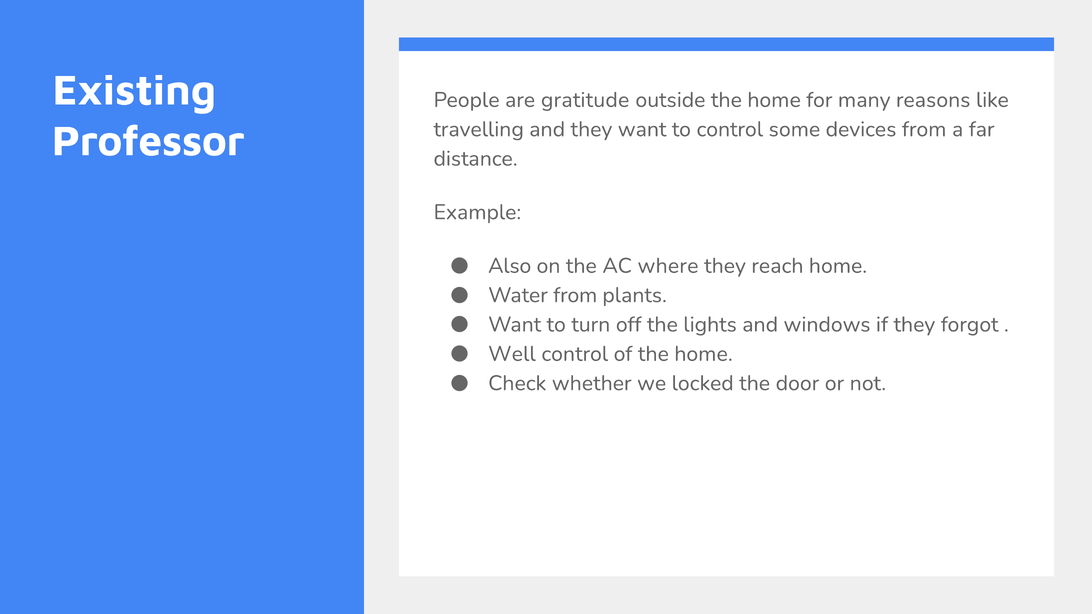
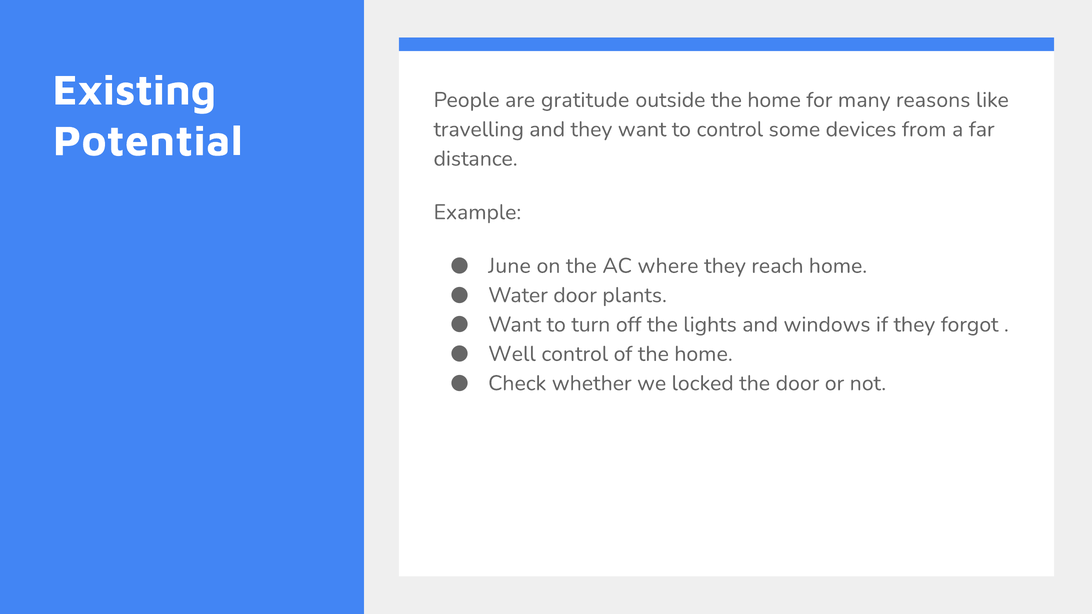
Professor: Professor -> Potential (148, 141)
Also: Also -> June (509, 266)
Water from: from -> door (575, 295)
